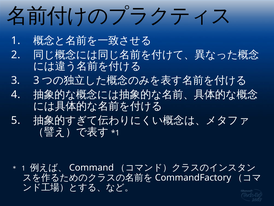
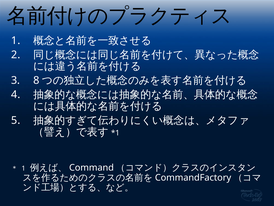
3: 3 -> 8 (36, 80)
